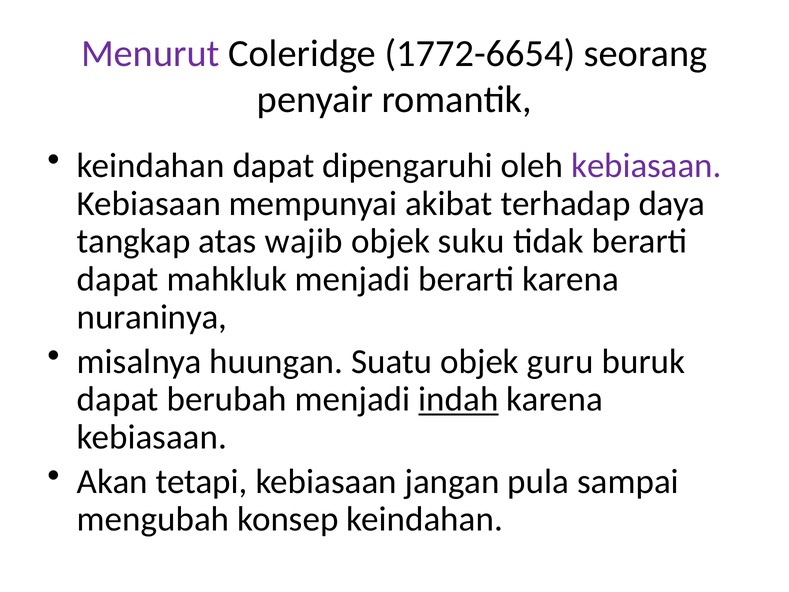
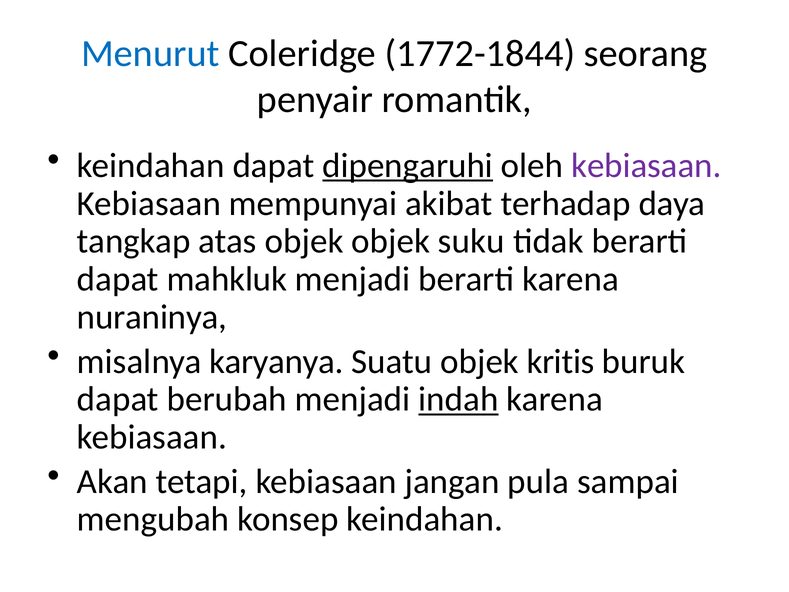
Menurut colour: purple -> blue (150, 53)
1772-6654: 1772-6654 -> 1772-1844 (480, 53)
dipengaruhi underline: none -> present (408, 166)
atas wajib: wajib -> objek (304, 241)
huungan: huungan -> karyanya (276, 361)
guru: guru -> kritis (560, 361)
